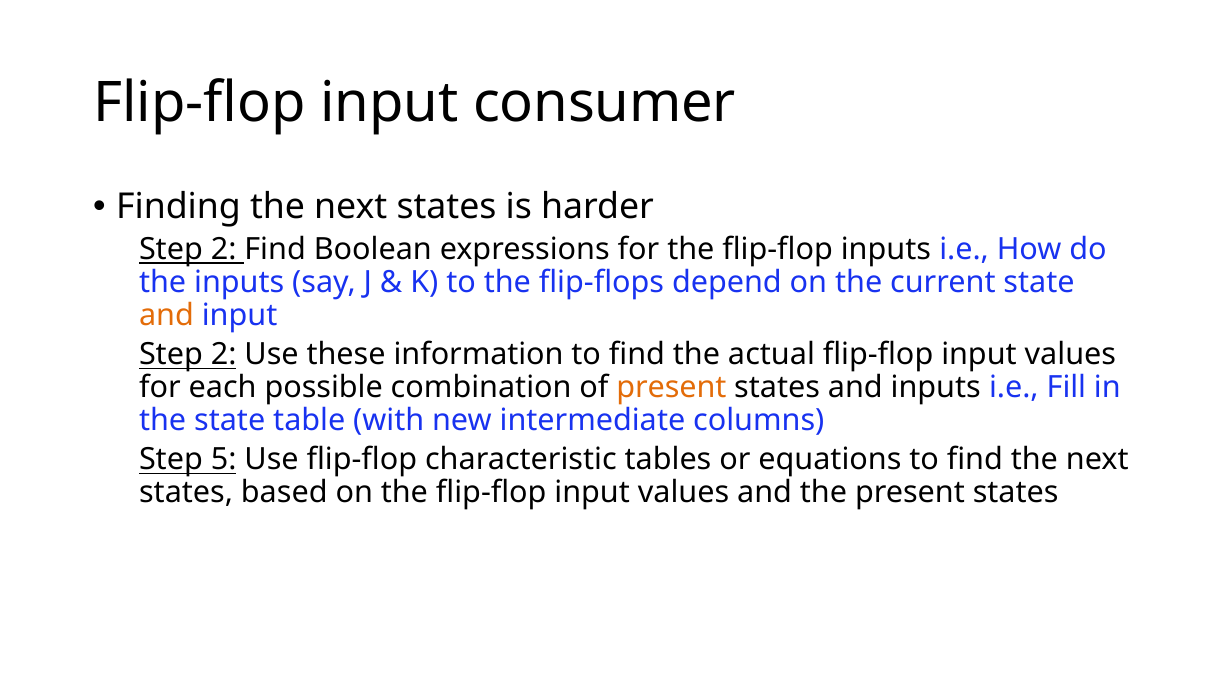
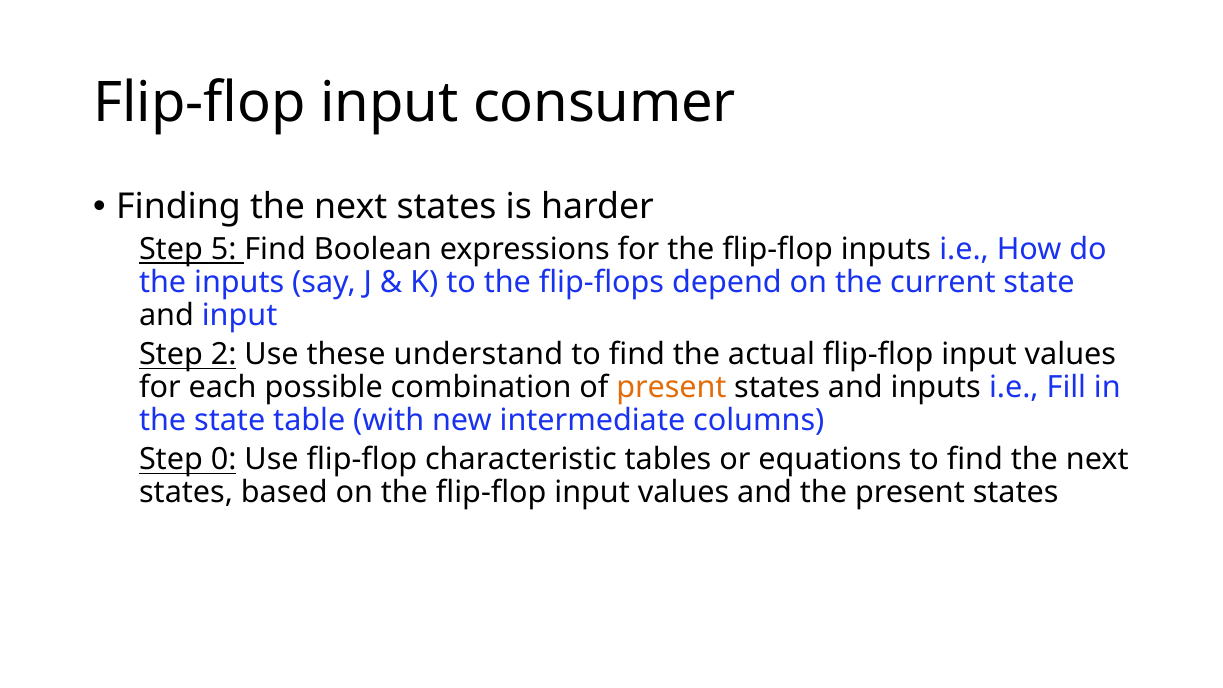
2: 2 -> 5 (224, 249)
and colour: orange -> black (166, 315)
information: information -> understand (478, 354)
5: 5 -> 0 (224, 460)
